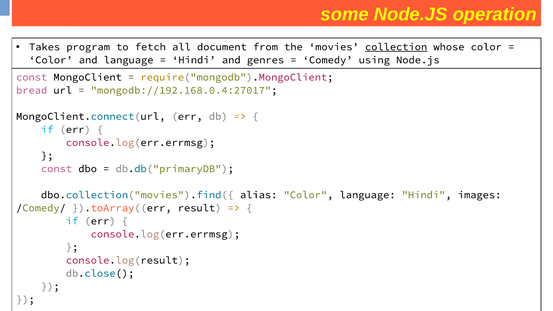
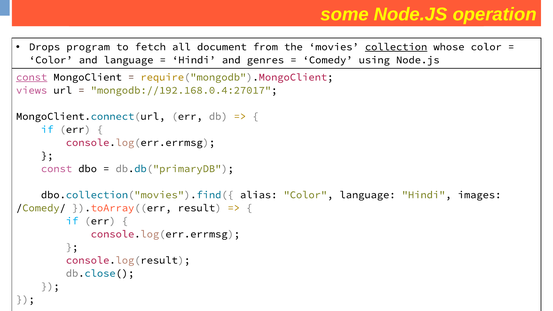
Takes: Takes -> Drops (45, 47)
const underline: none -> present (32, 77)
bread: bread -> views (32, 90)
